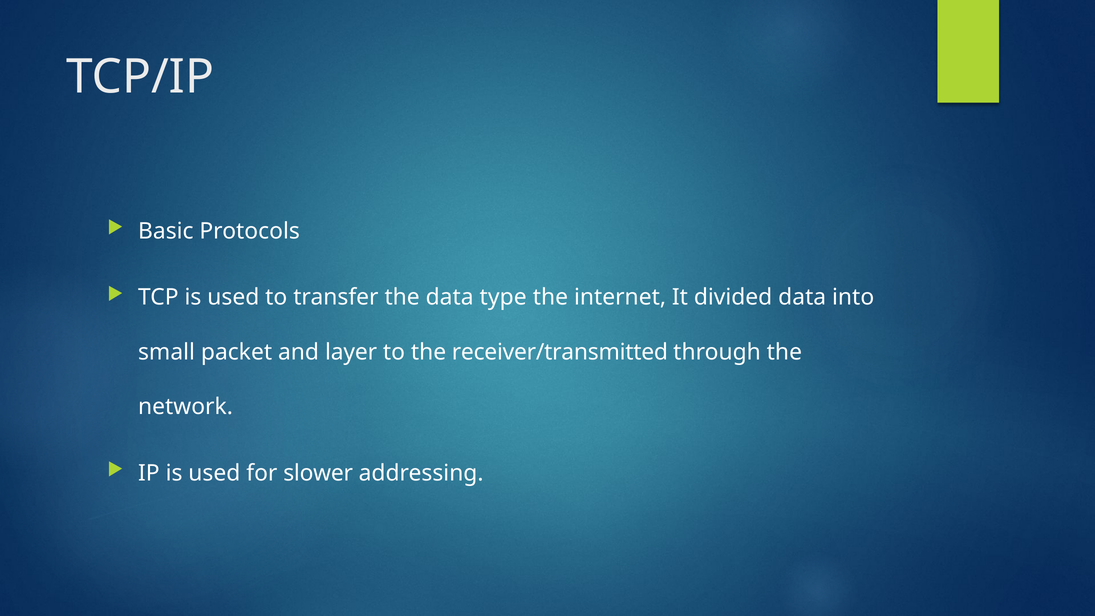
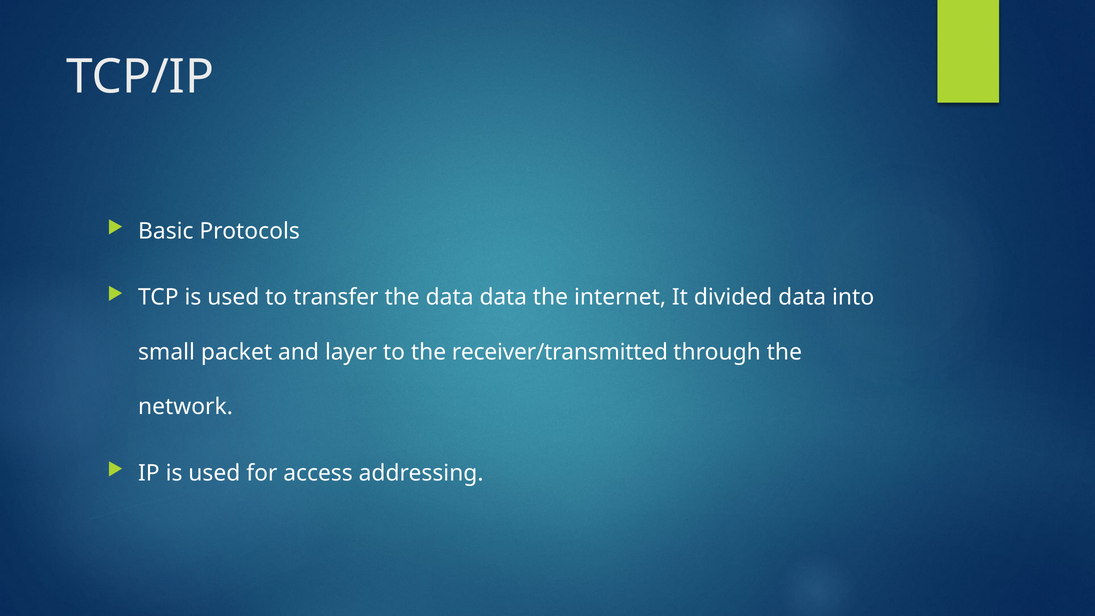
data type: type -> data (503, 297)
slower: slower -> access (318, 473)
